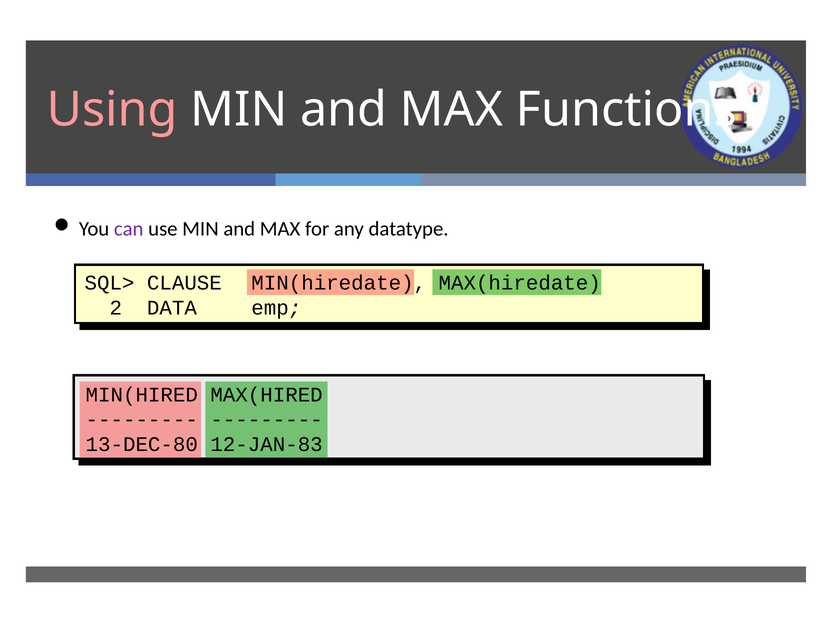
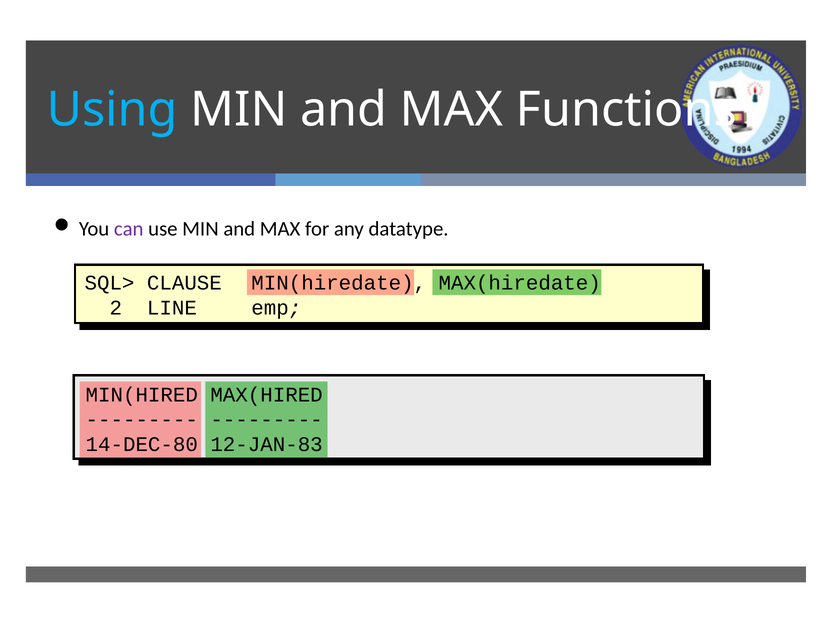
Using colour: pink -> light blue (112, 110)
DATA: DATA -> LINE (172, 308)
13-DEC-80: 13-DEC-80 -> 14-DEC-80 (142, 445)
